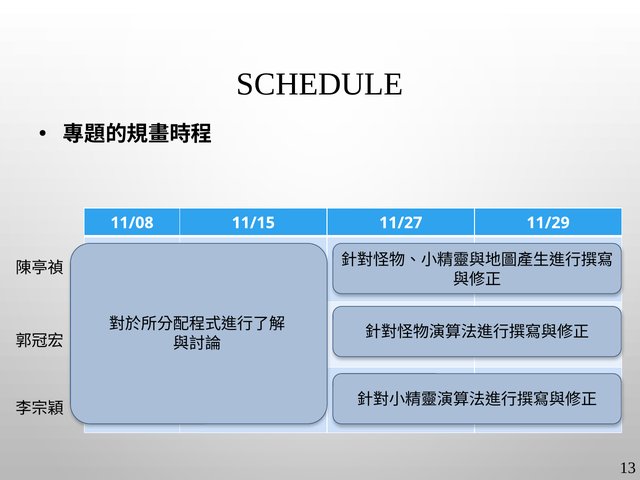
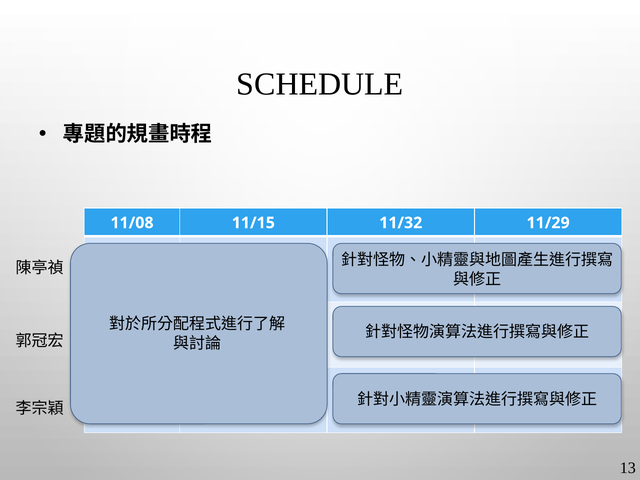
11/27: 11/27 -> 11/32 (401, 223)
